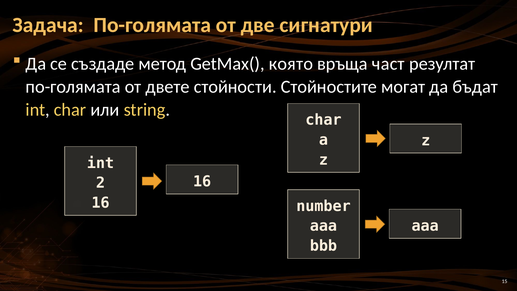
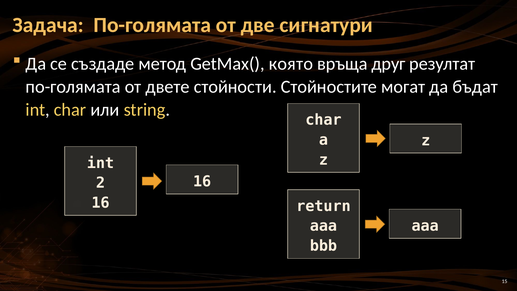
част: част -> друг (389, 64)
number: number -> return (323, 206)
